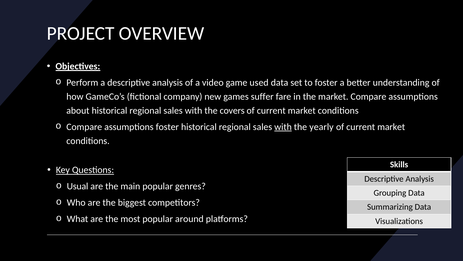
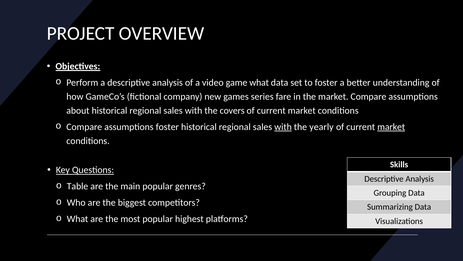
game used: used -> what (259, 83)
suffer: suffer -> series (262, 96)
market underline: none -> present (391, 127)
Usual: Usual -> Table (77, 186)
around: around -> highest (189, 219)
